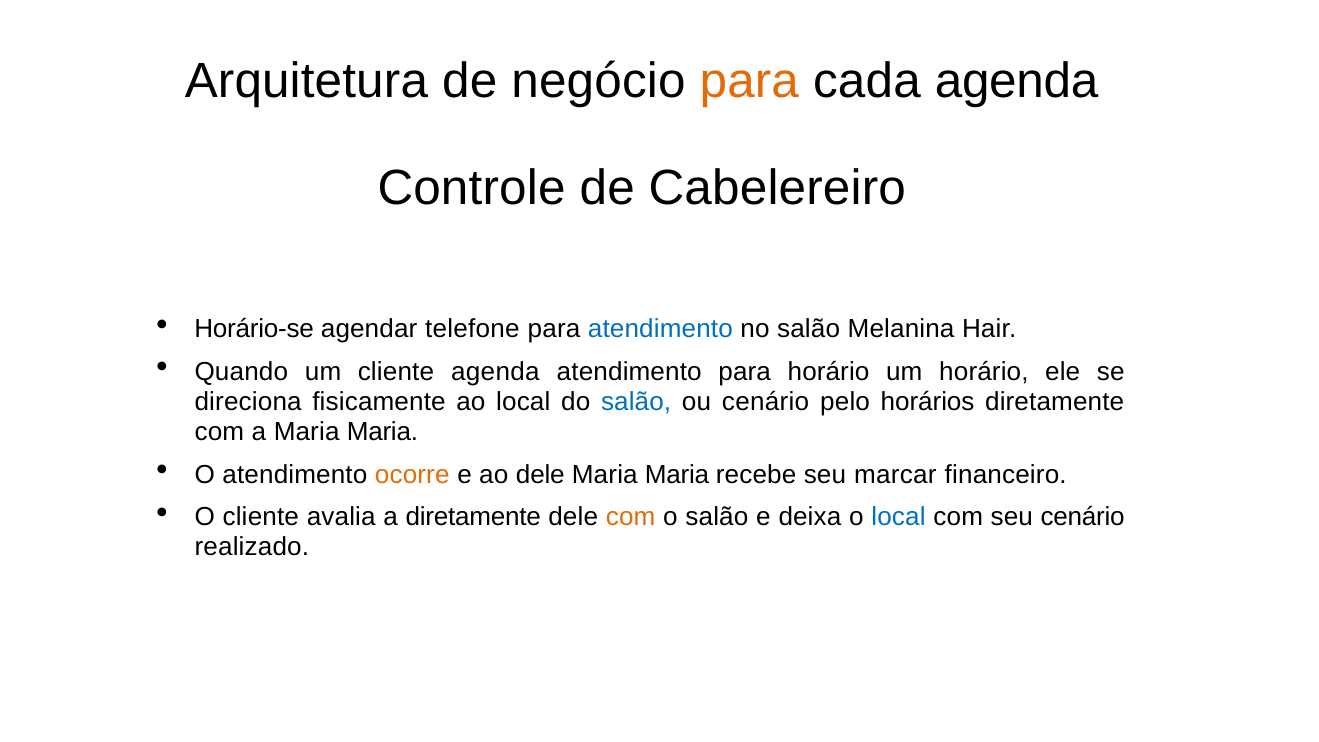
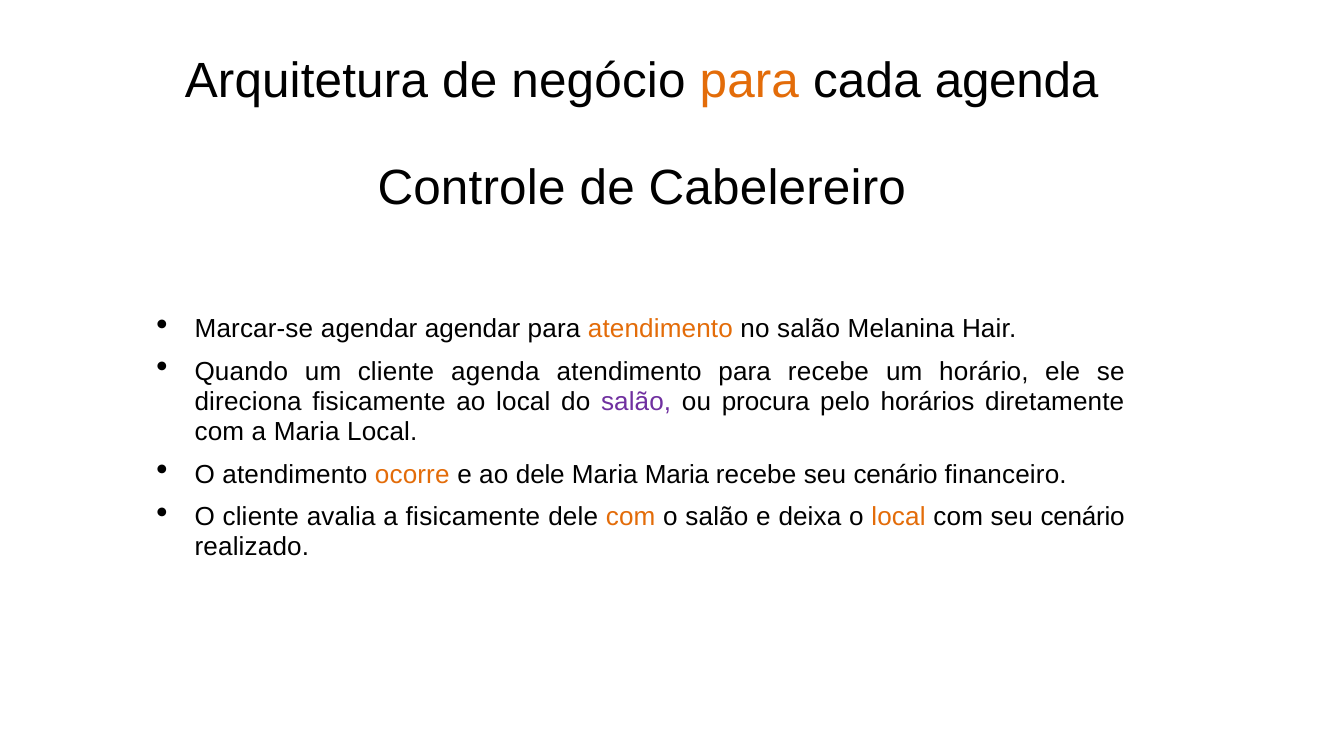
Horário-se: Horário-se -> Marcar-se (254, 329)
agendar telefone: telefone -> agendar (473, 329)
atendimento colour: blue -> orange (660, 329)
para horário: horário -> recebe (828, 372)
salão colour: blue -> purple (636, 402)
ou cenário: cenário -> procura (766, 402)
a Maria Maria: Maria -> Local (382, 432)
recebe seu marcar: marcar -> cenário (896, 474)
a diretamente: diretamente -> fisicamente (473, 517)
local colour: blue -> orange (899, 517)
